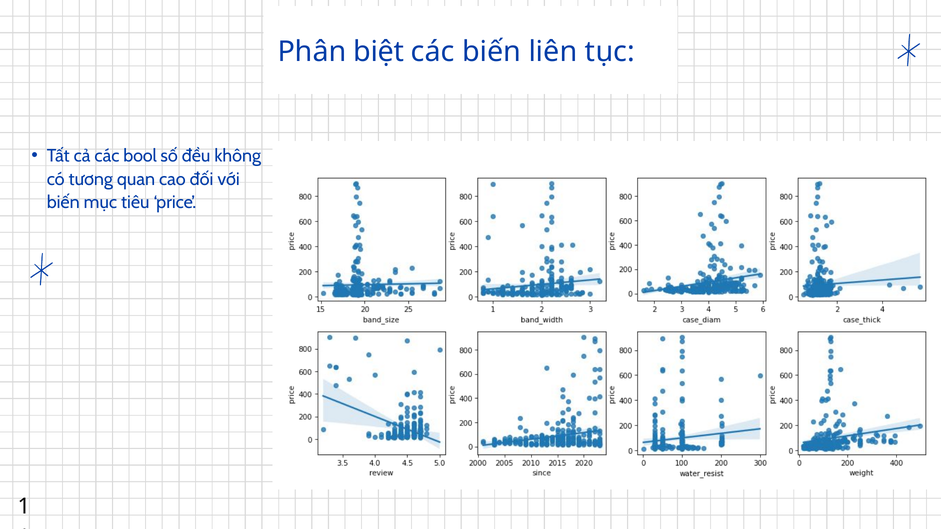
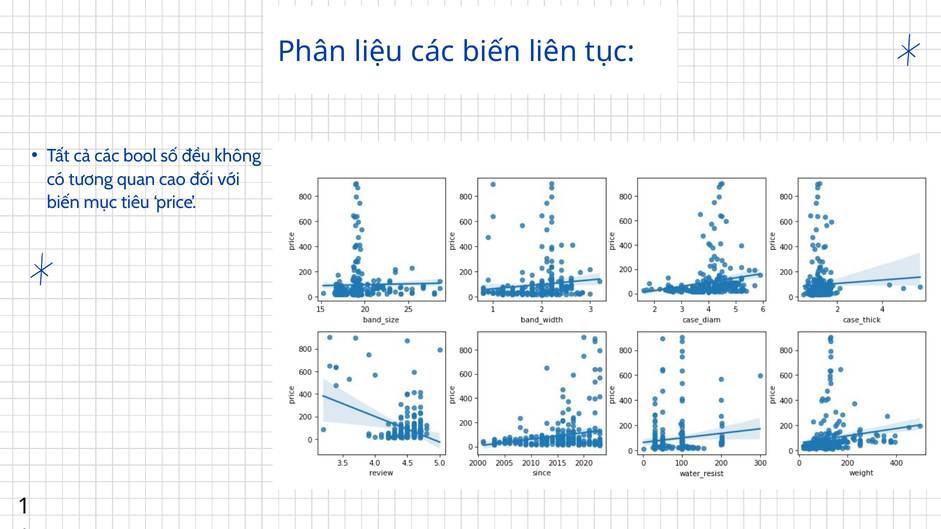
biệt: biệt -> liệu (379, 52)
